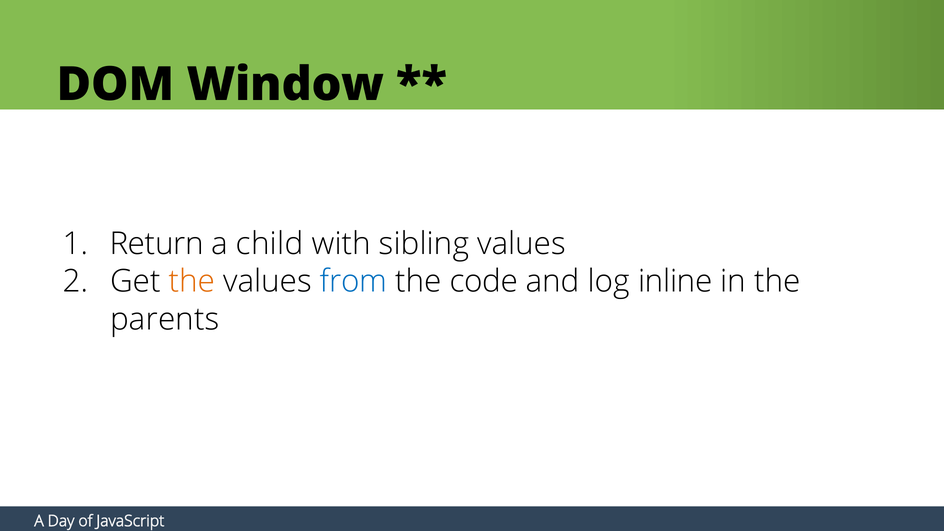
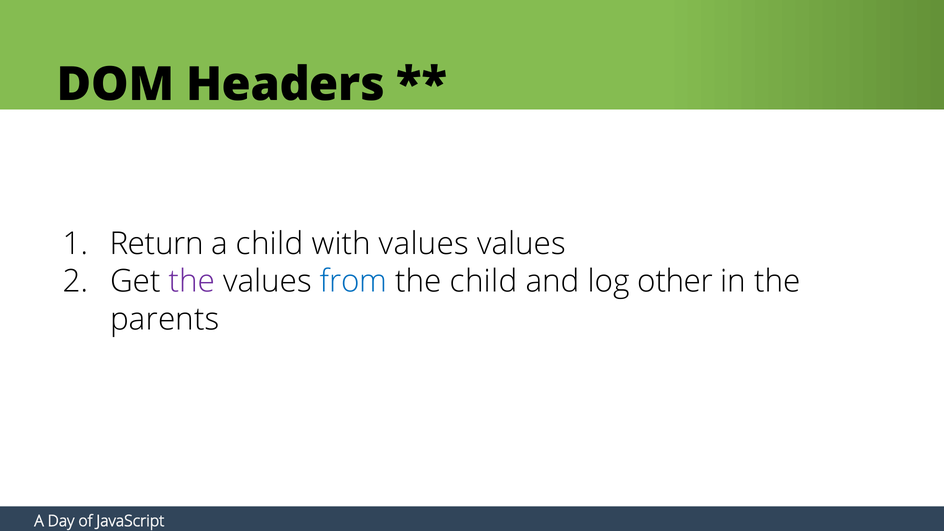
Window: Window -> Headers (286, 85)
with sibling: sibling -> values (424, 244)
the colour: orange -> purple (192, 282)
the code: code -> child (484, 282)
inline: inline -> other (675, 282)
